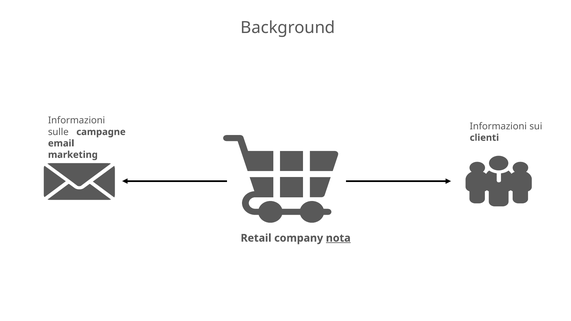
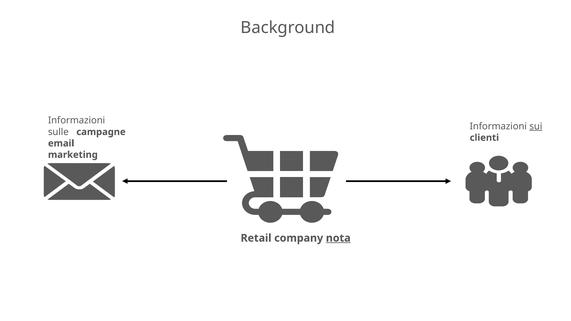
sui underline: none -> present (536, 126)
